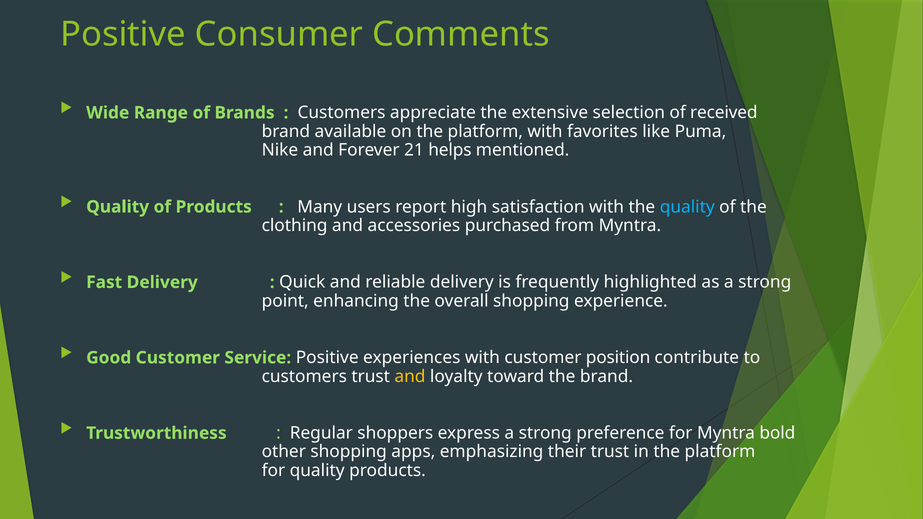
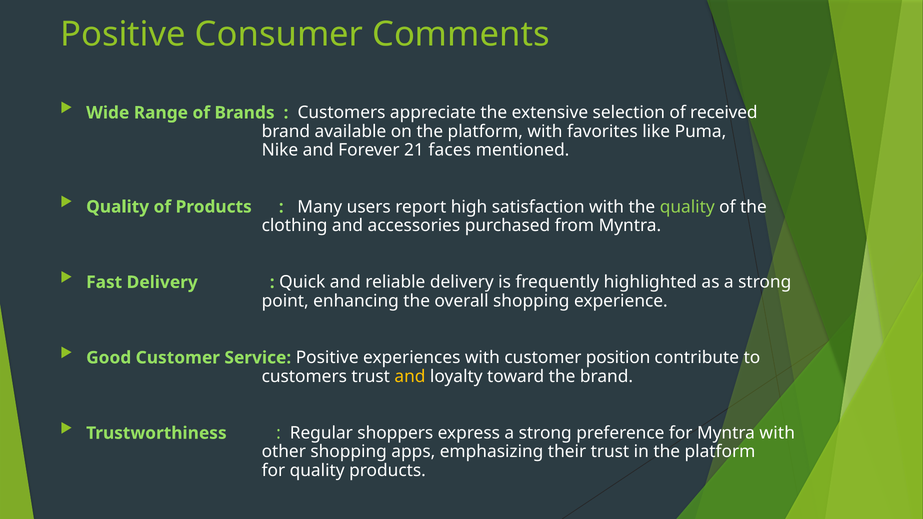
helps: helps -> faces (450, 150)
quality colour: light blue -> light green (687, 207)
Myntra bold: bold -> with (777, 433)
